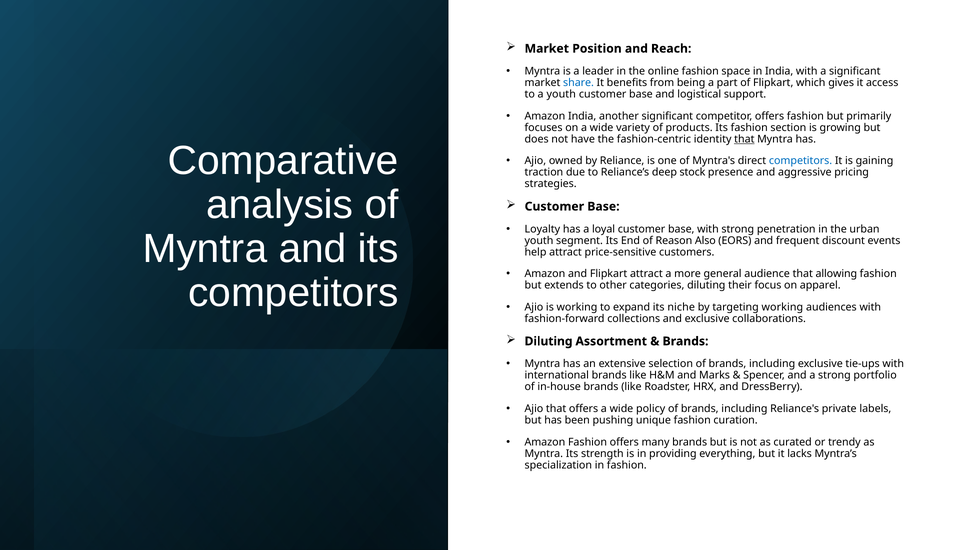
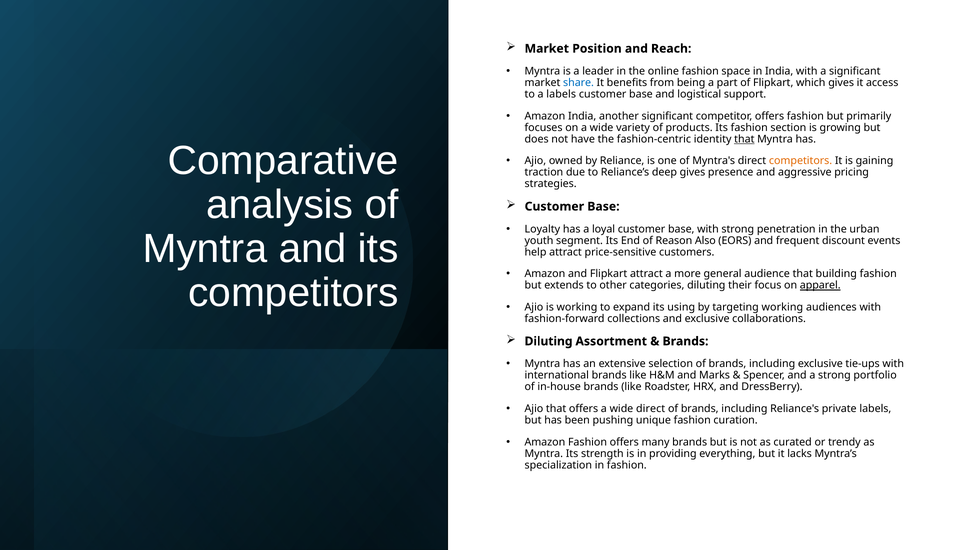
a youth: youth -> labels (561, 94)
competitors colour: blue -> orange (801, 161)
deep stock: stock -> gives (692, 173)
allowing: allowing -> building (836, 274)
apparel underline: none -> present (820, 286)
niche: niche -> using (681, 308)
wide policy: policy -> direct (651, 409)
